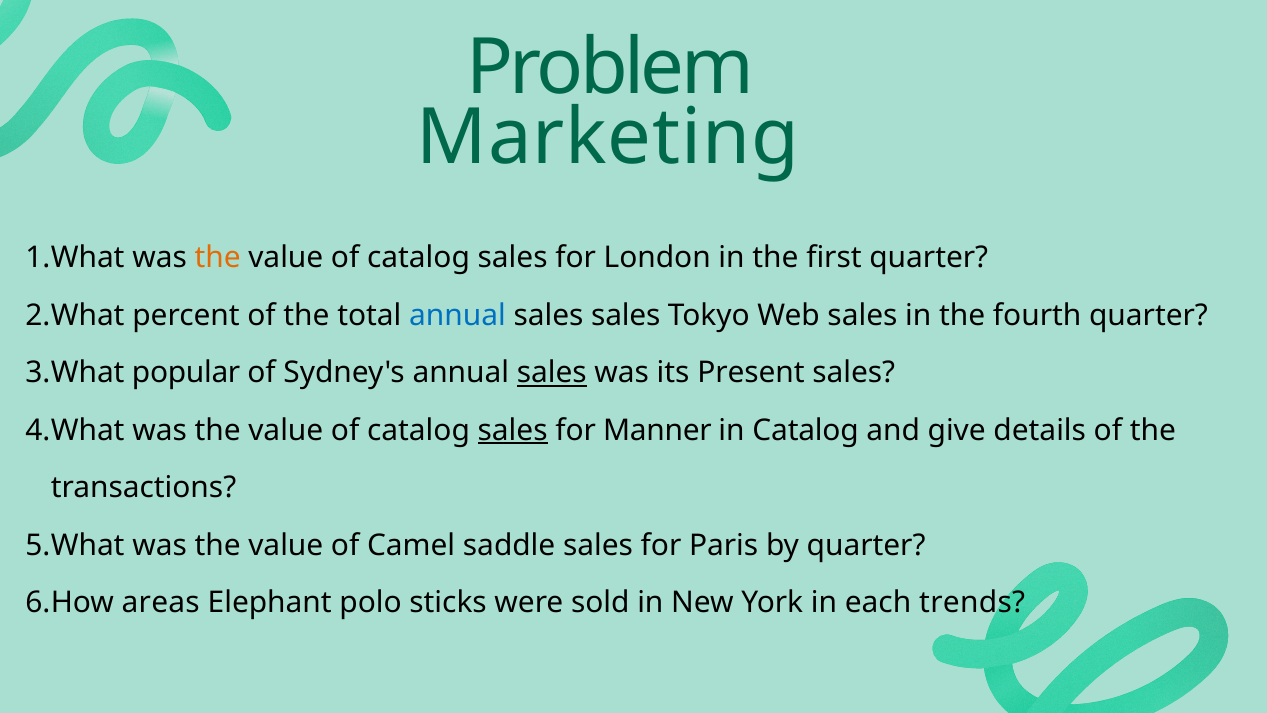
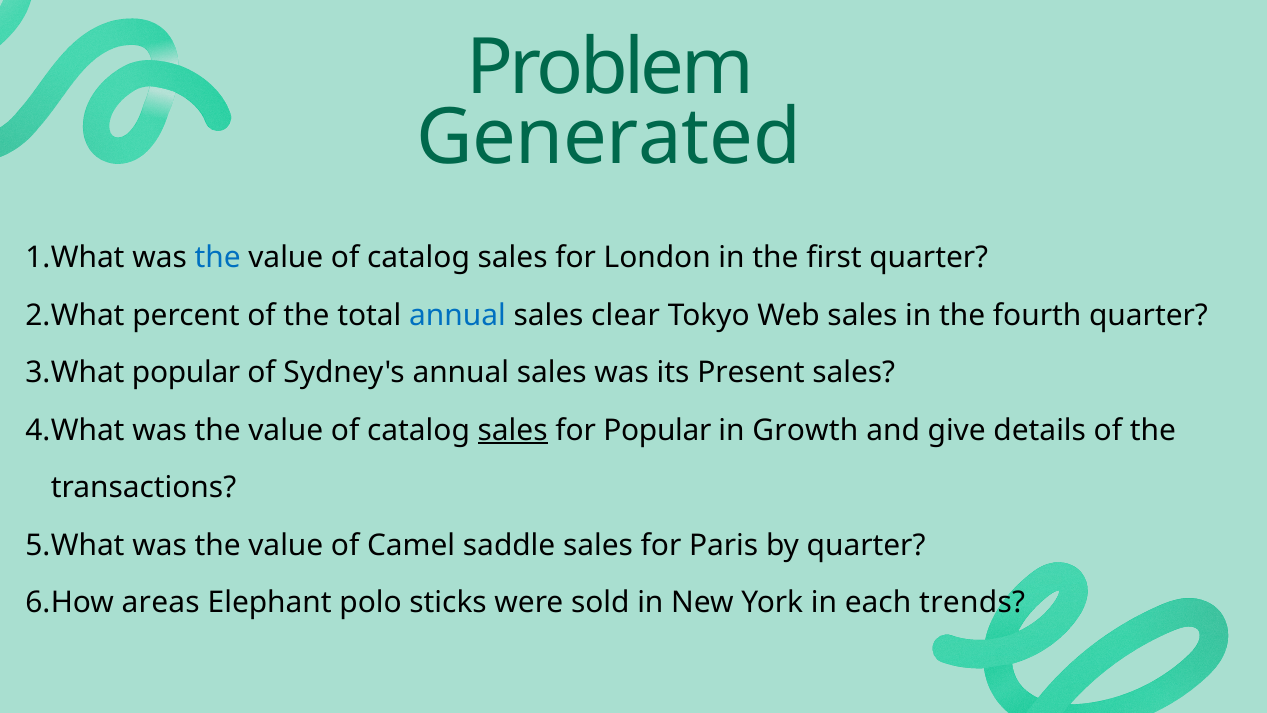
Marketing: Marketing -> Generated (608, 138)
the colour: orange -> blue (218, 258)
sales sales: sales -> clear (626, 315)
sales underline: present -> none (552, 373)
for Manner: Manner -> Popular (657, 430)
in Catalog: Catalog -> Growth (805, 430)
